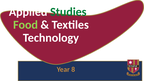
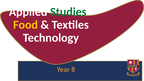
Food colour: light green -> yellow (26, 25)
